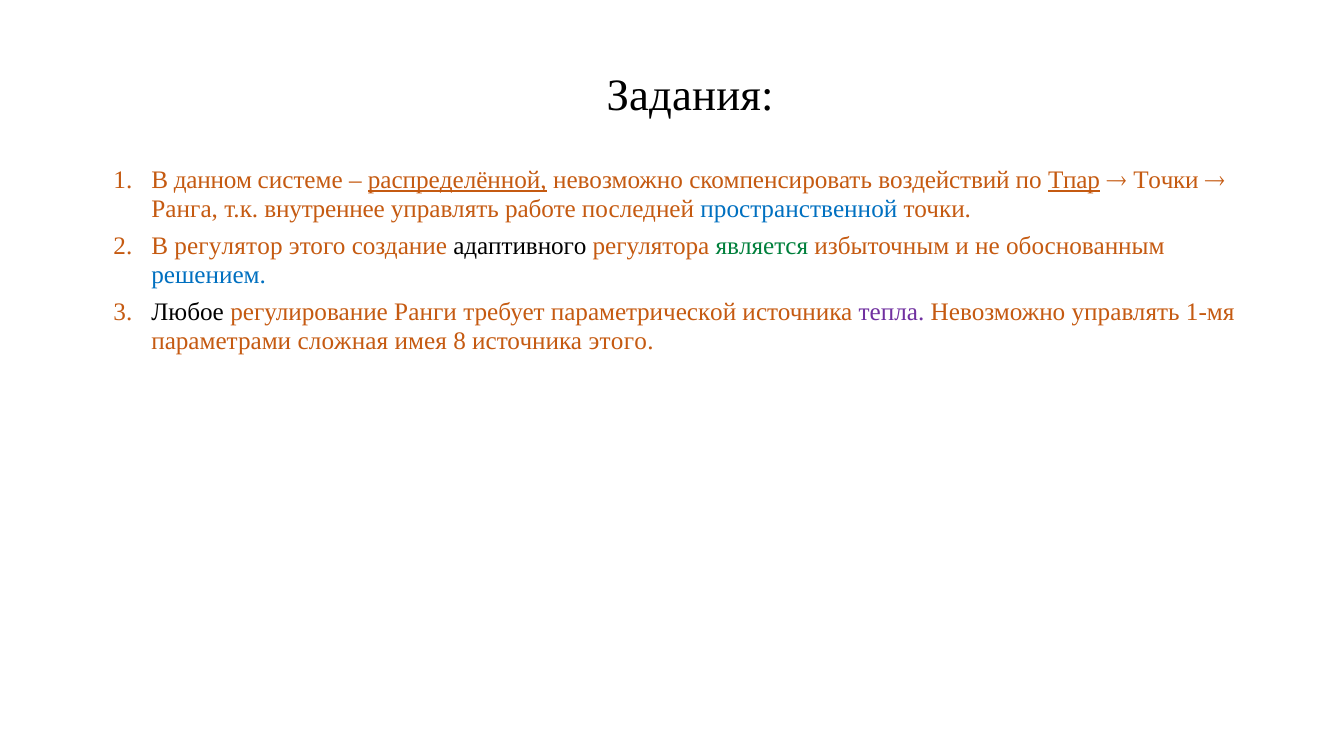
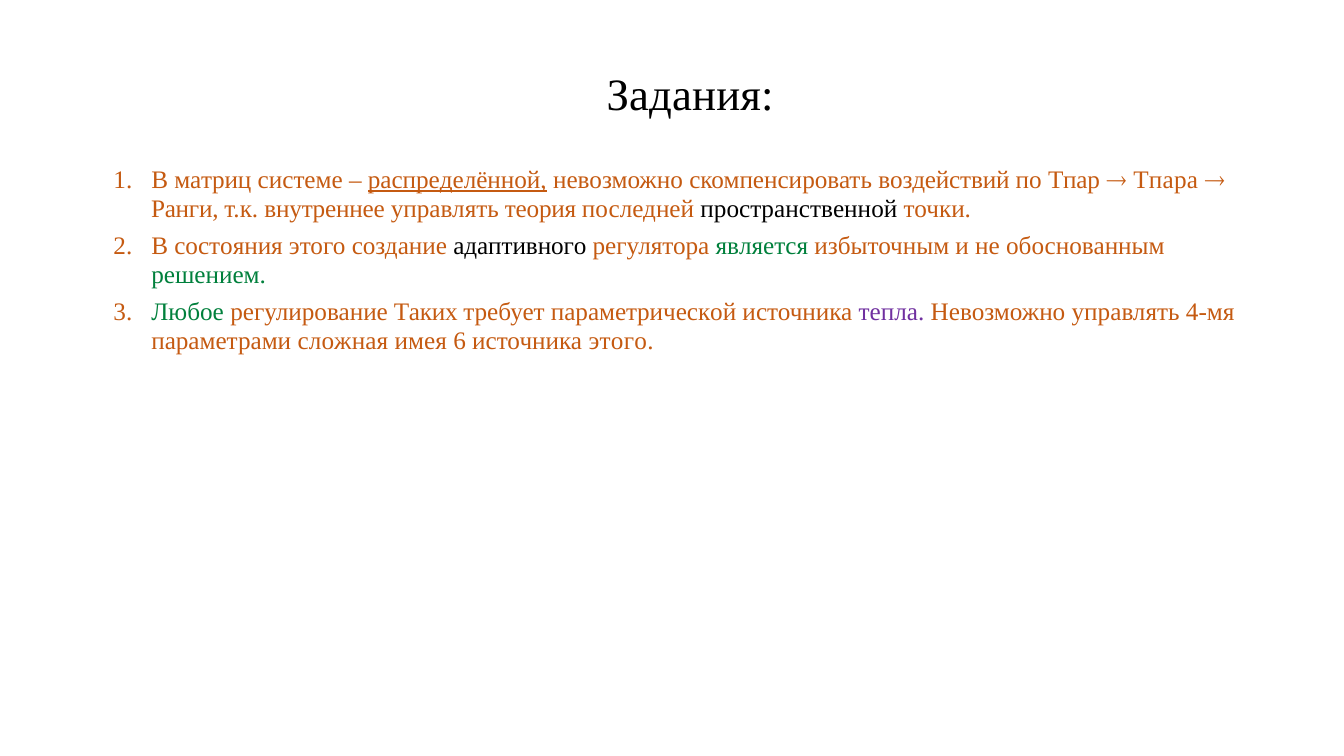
данном: данном -> матриц (213, 180)
Тпар underline: present -> none (1074, 180)
Точки: Точки -> Тпара (1166, 180)
Ранга: Ранга -> Ранги (185, 209)
работе: работе -> теория (541, 209)
пространственной colour: blue -> black (799, 209)
регулятор: регулятор -> состояния (229, 246)
решением colour: blue -> green (209, 275)
Любое colour: black -> green (188, 312)
Ранги: Ранги -> Таких (426, 312)
1-мя: 1-мя -> 4-мя (1210, 312)
8: 8 -> 6 (460, 341)
